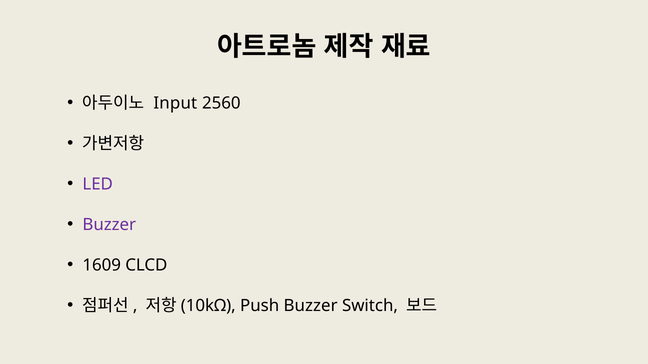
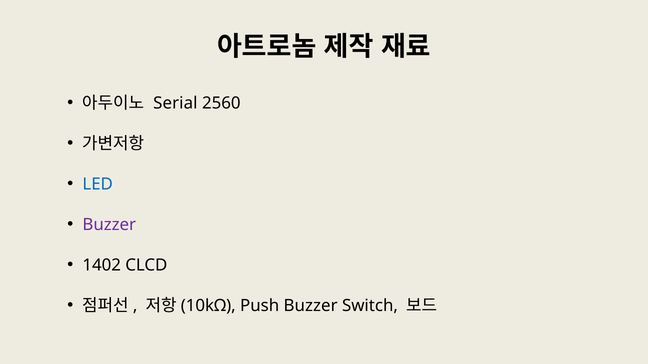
Input: Input -> Serial (175, 104)
LED colour: purple -> blue (98, 185)
1609: 1609 -> 1402 (102, 265)
